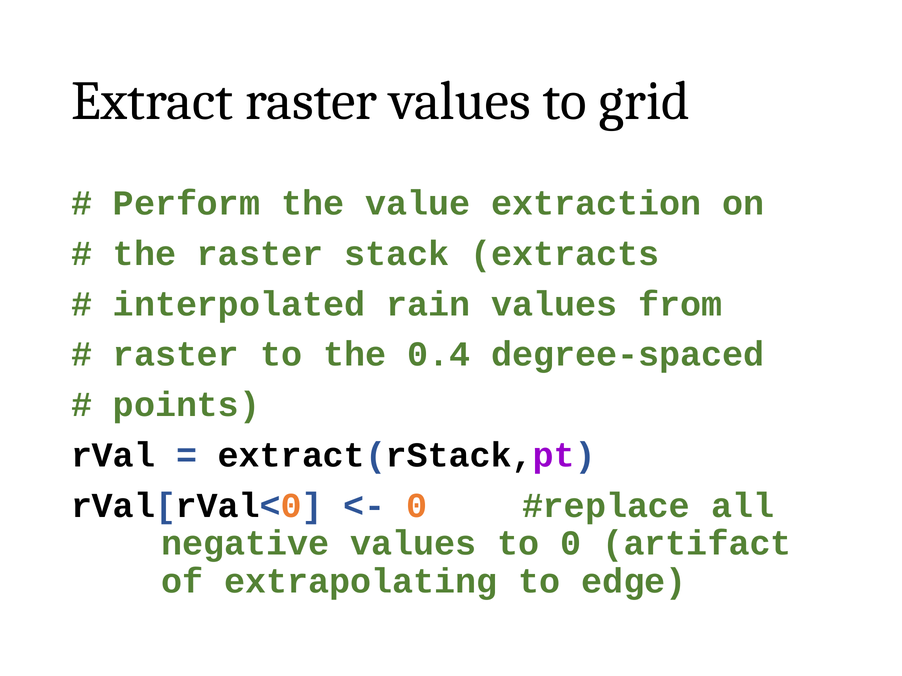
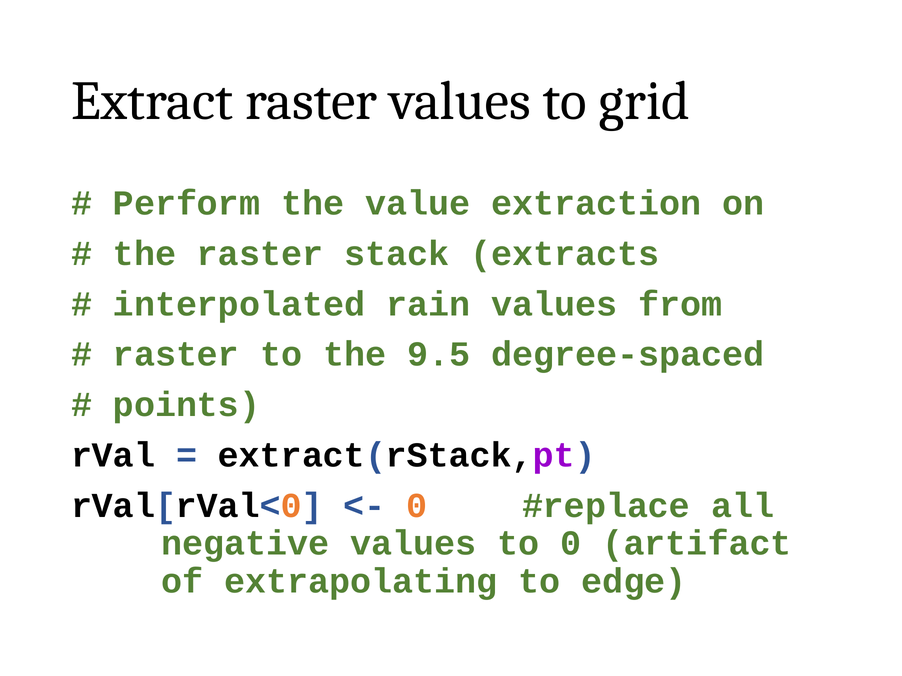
0.4: 0.4 -> 9.5 (439, 355)
